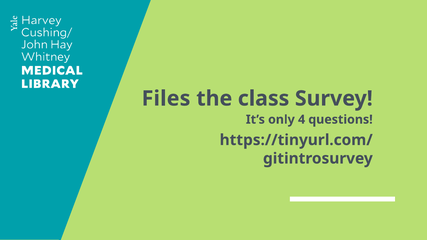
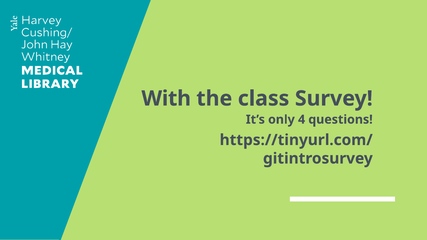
Files: Files -> With (166, 99)
